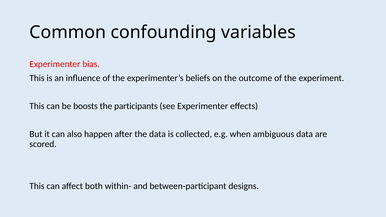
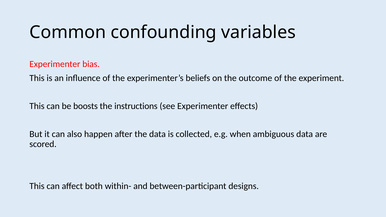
participants: participants -> instructions (136, 106)
